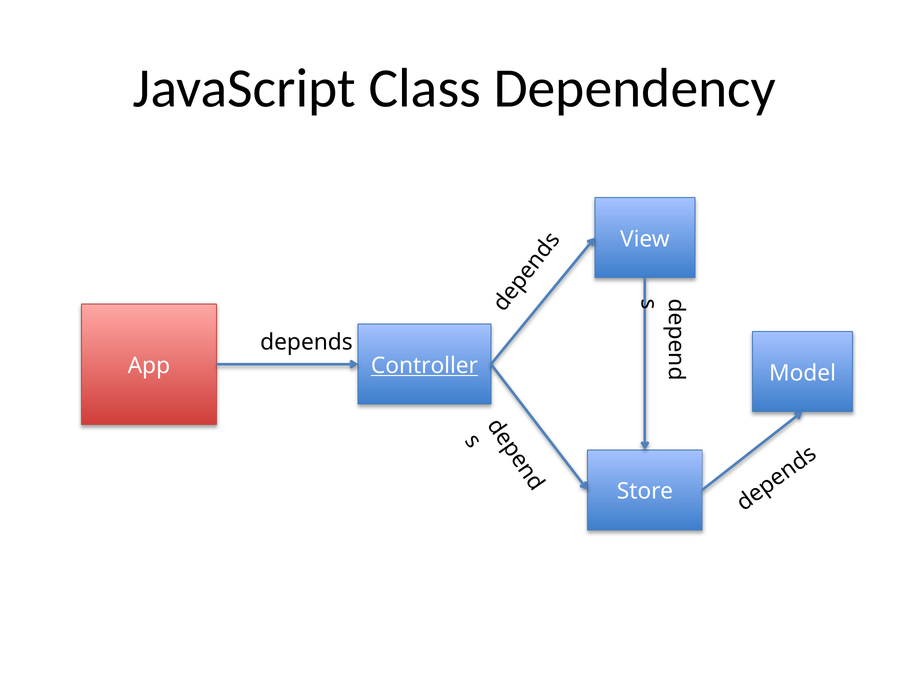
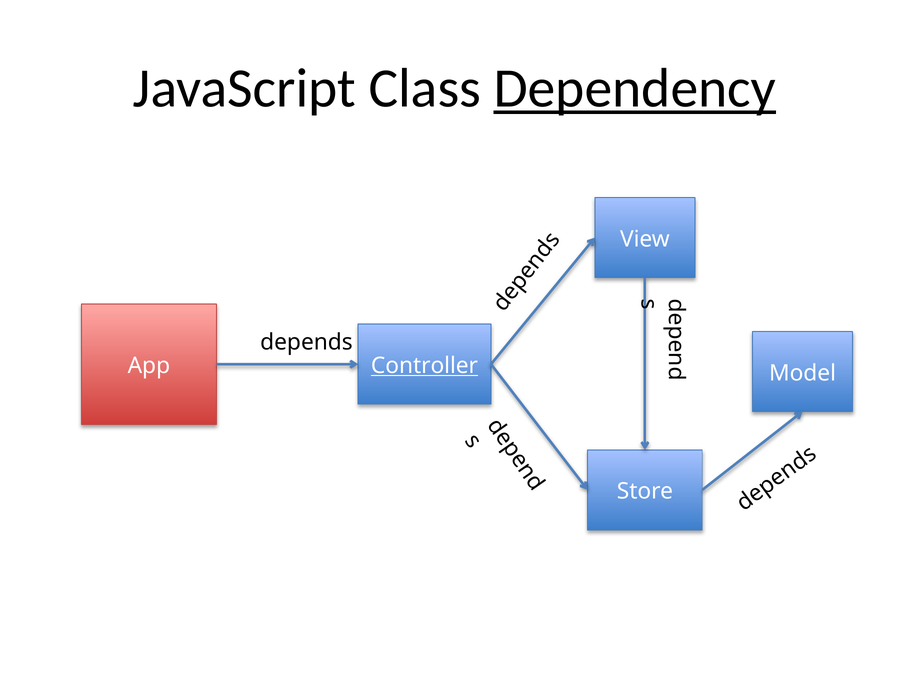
Dependency underline: none -> present (635, 88)
